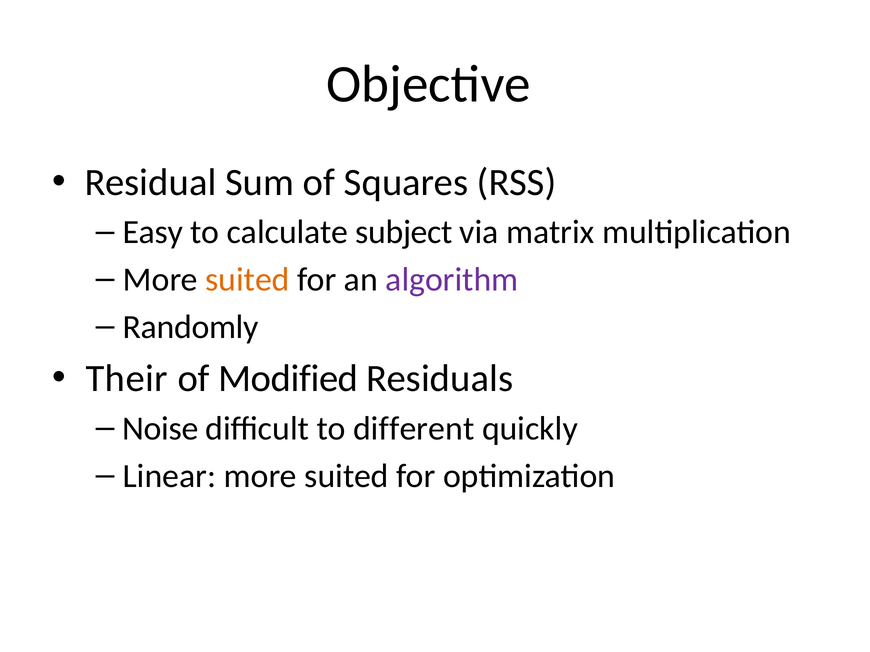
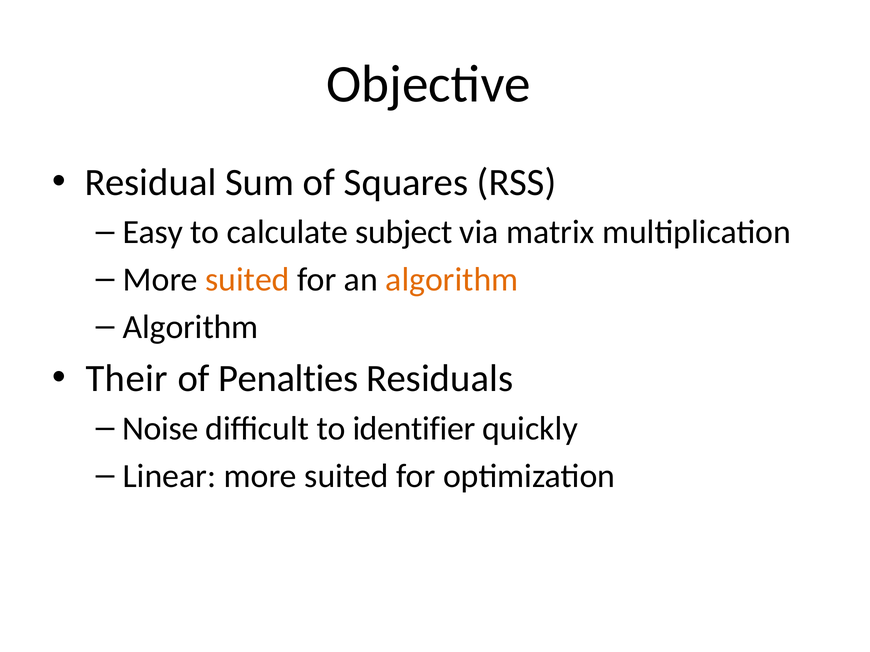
algorithm colour: purple -> orange (452, 280)
Randomly: Randomly -> Algorithm (191, 327)
Modified: Modified -> Penalties (288, 379)
different: different -> identifier (414, 429)
